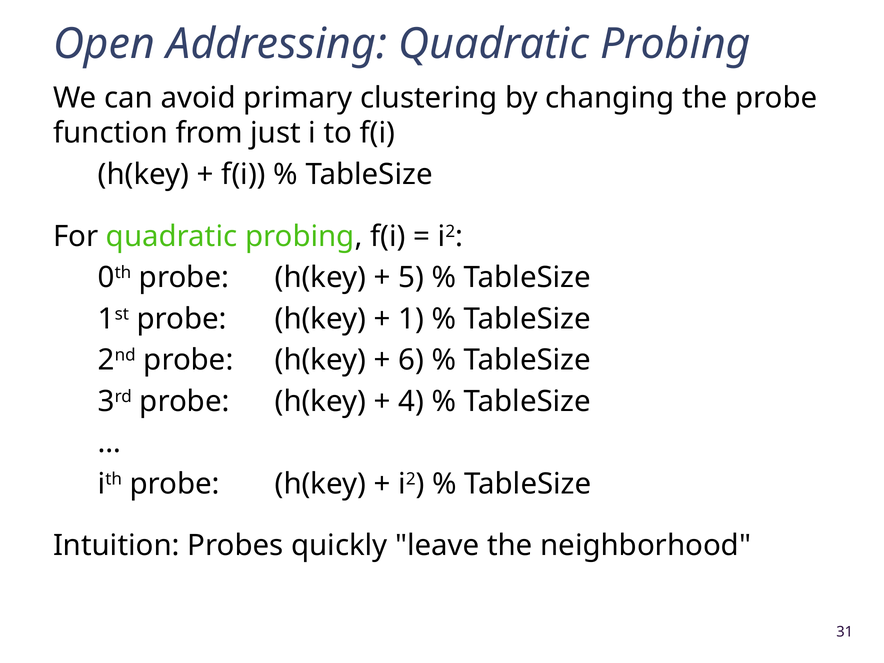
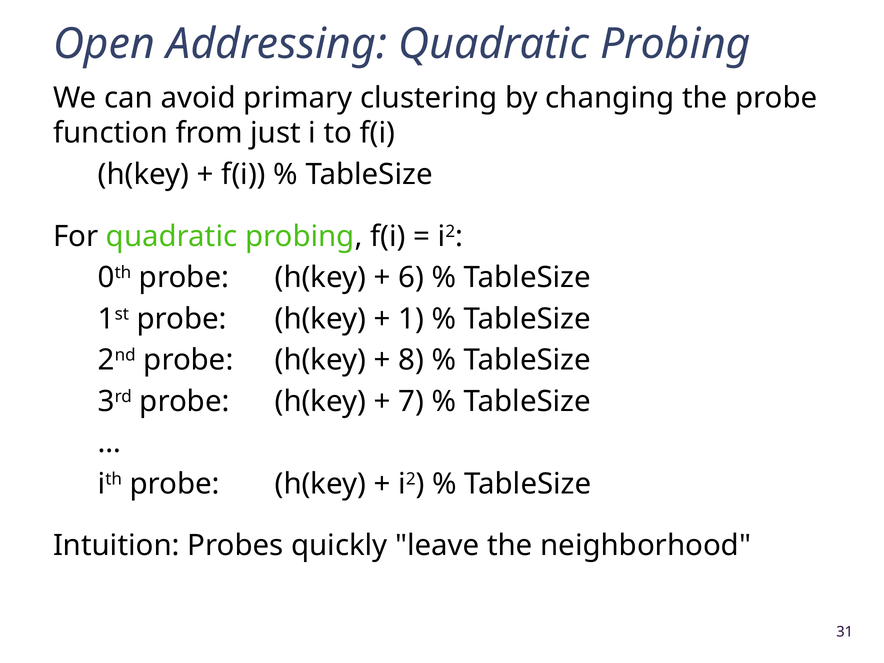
5: 5 -> 6 (411, 278)
6: 6 -> 8 (411, 360)
4: 4 -> 7 (411, 401)
